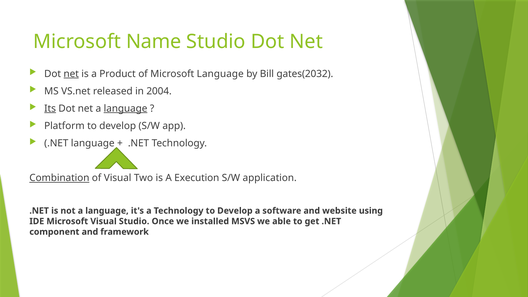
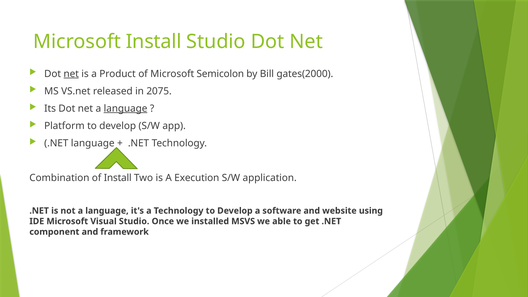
Microsoft Name: Name -> Install (154, 42)
Microsoft Language: Language -> Semicolon (220, 74)
gates(2032: gates(2032 -> gates(2000 (305, 74)
2004: 2004 -> 2075 (159, 91)
Its underline: present -> none (50, 109)
Combination underline: present -> none (59, 178)
of Visual: Visual -> Install (118, 178)
